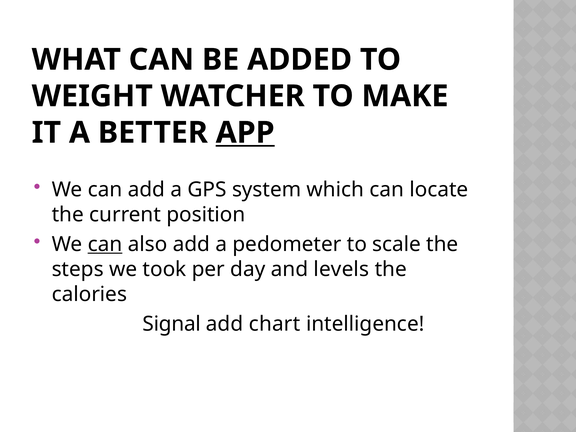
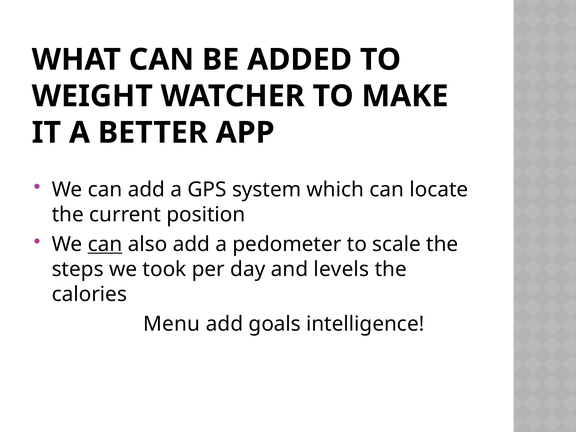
APP underline: present -> none (245, 133)
Signal: Signal -> Menu (172, 324)
chart: chart -> goals (275, 324)
